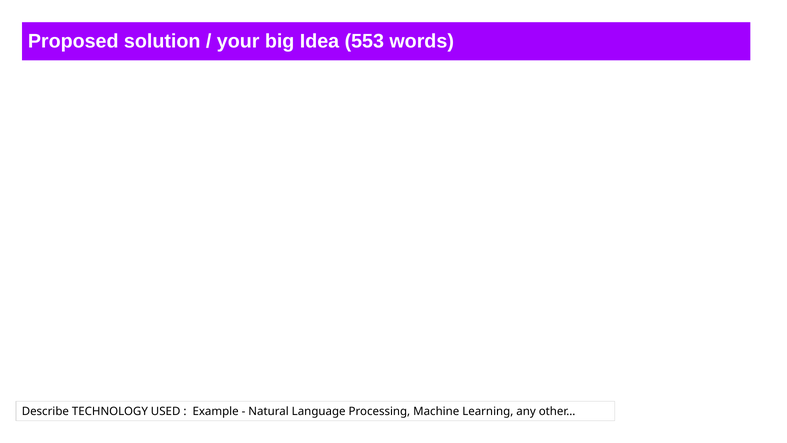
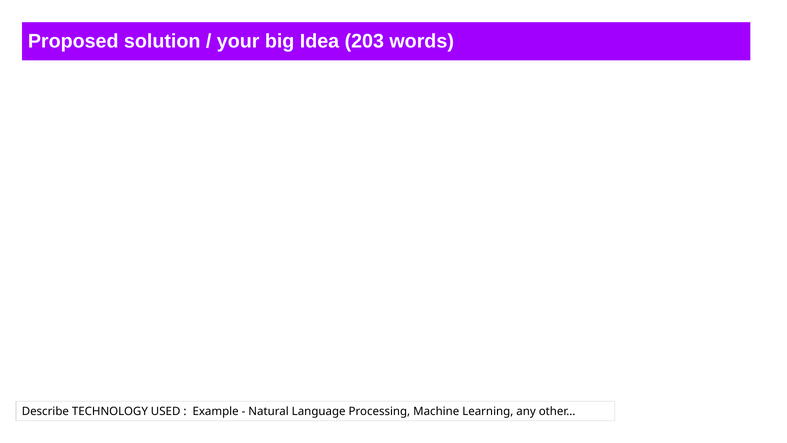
553: 553 -> 203 (364, 41)
